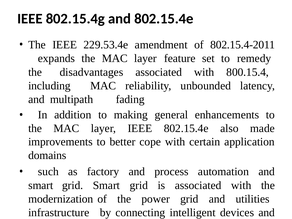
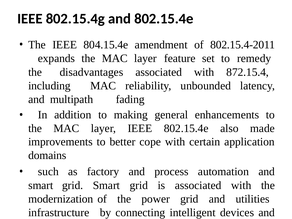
229.53.4e: 229.53.4e -> 804.15.4e (106, 45)
800.15.4: 800.15.4 -> 872.15.4 (248, 72)
